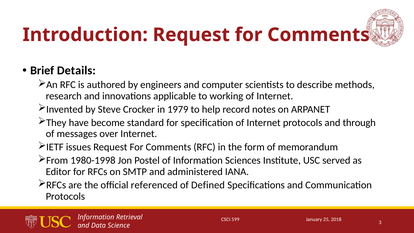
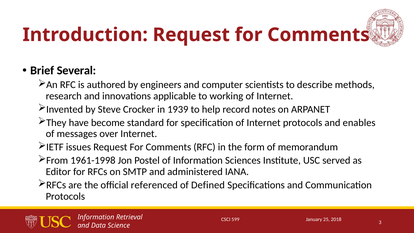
Details: Details -> Several (76, 71)
1979: 1979 -> 1939 (178, 109)
through: through -> enables (359, 123)
1980-1998: 1980-1998 -> 1961-1998 (93, 160)
